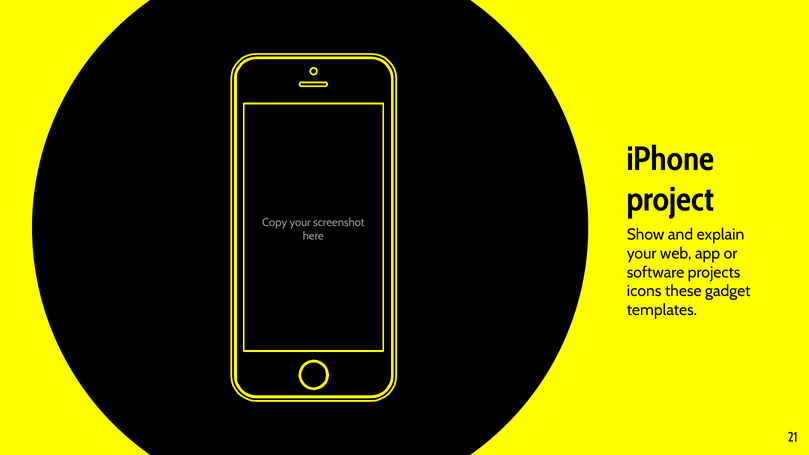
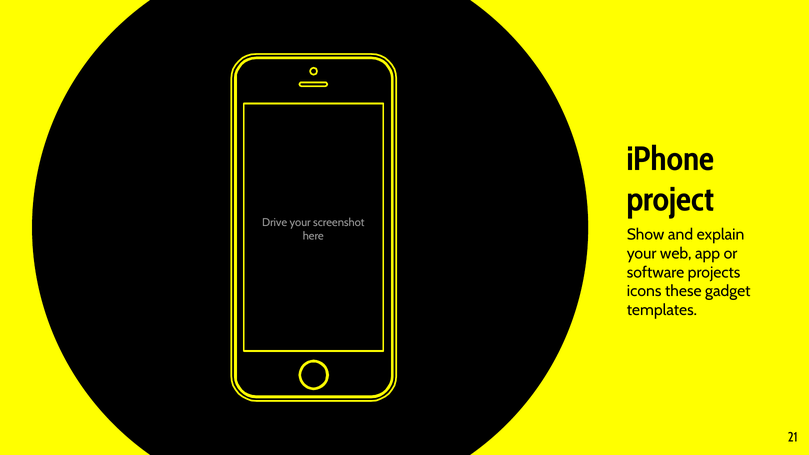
Copy: Copy -> Drive (275, 222)
